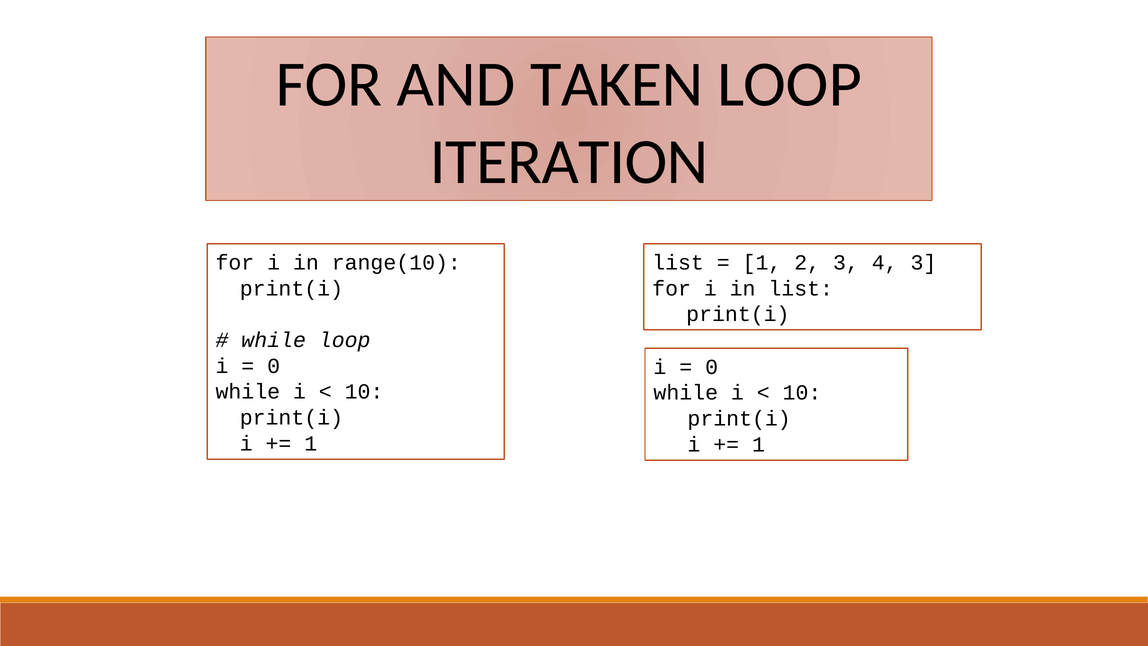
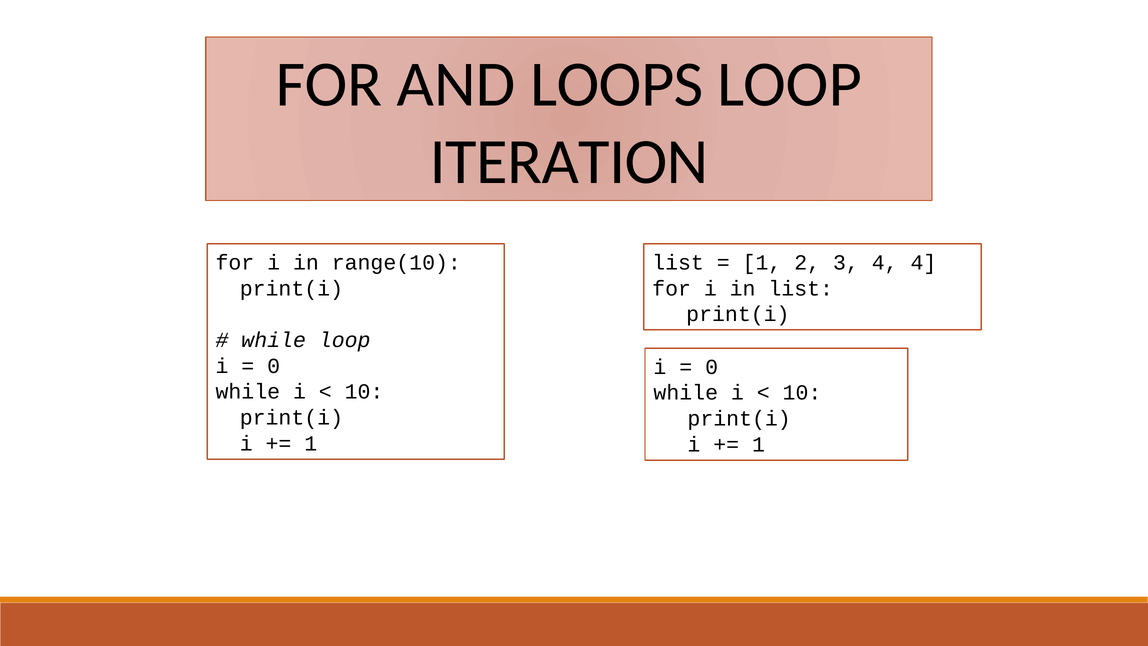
TAKEN: TAKEN -> LOOPS (617, 84)
3: 3 -> 4 (923, 263)
